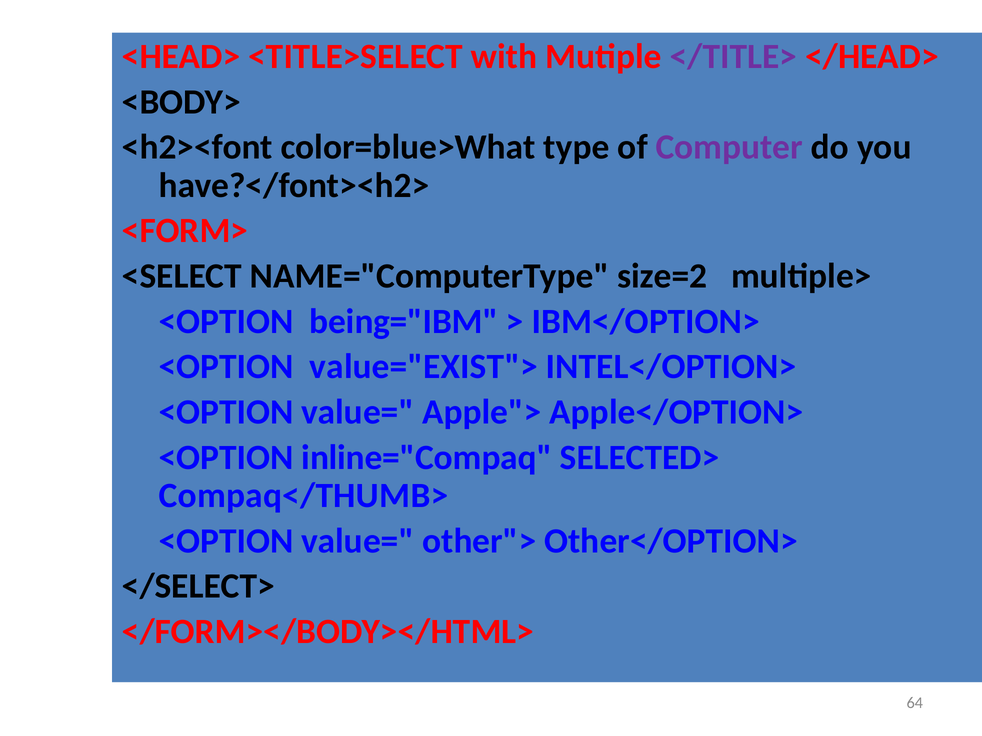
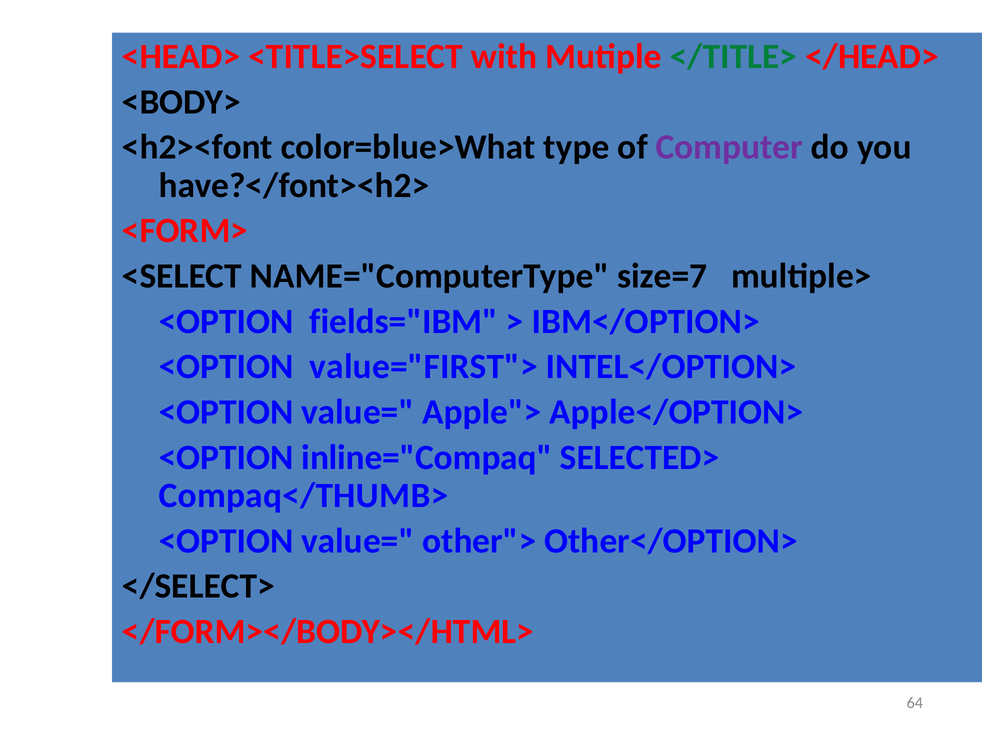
</TITLE> colour: purple -> green (733, 57)
size=2: size=2 -> size=7 (662, 276)
being="IBM: being="IBM -> fields="IBM (404, 322)
value="EXIST">: value="EXIST"> -> value="FIRST"> (424, 367)
